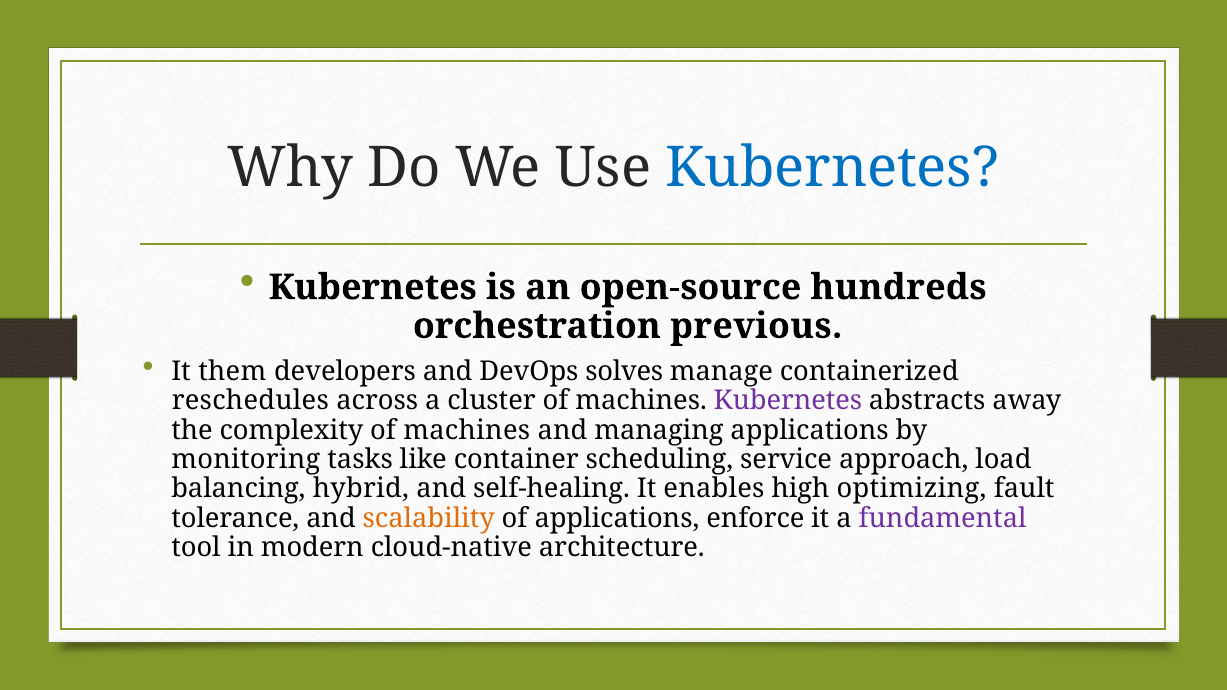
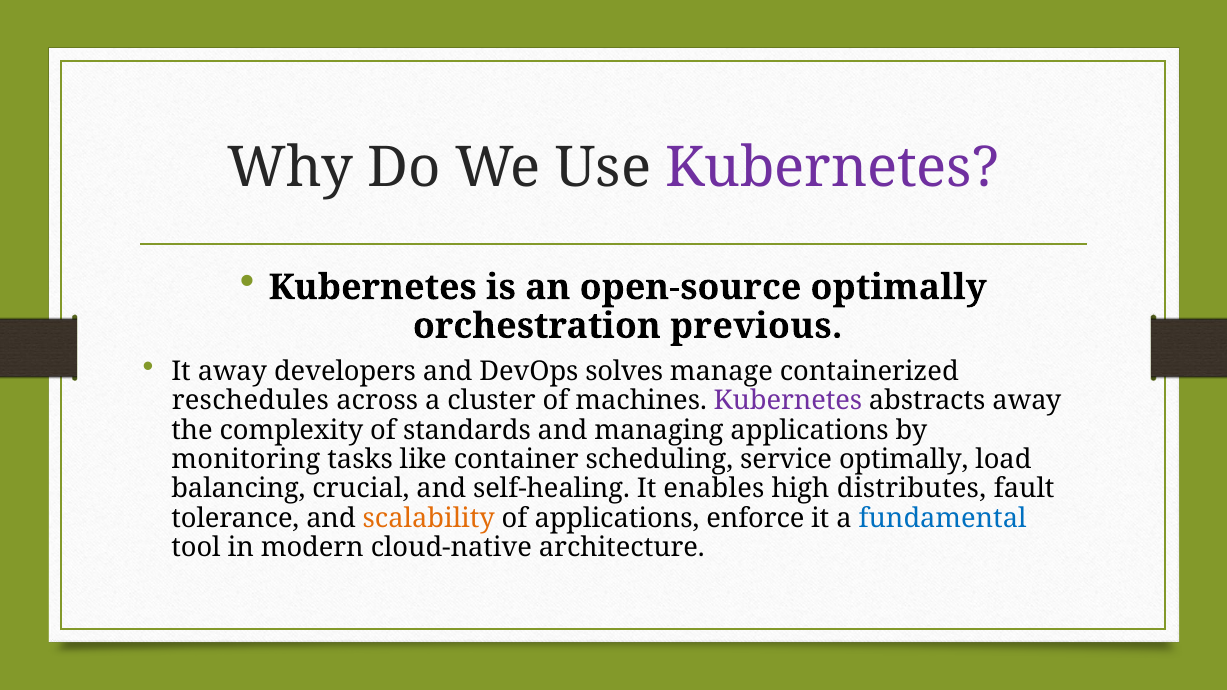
Kubernetes colour: blue -> purple (832, 168)
open-source hundreds: hundreds -> optimally (899, 287)
It them: them -> away (233, 371)
complexity of machines: machines -> standards (467, 430)
service approach: approach -> optimally (904, 460)
hybrid: hybrid -> crucial (361, 489)
optimizing: optimizing -> distributes (912, 489)
fundamental colour: purple -> blue (943, 519)
